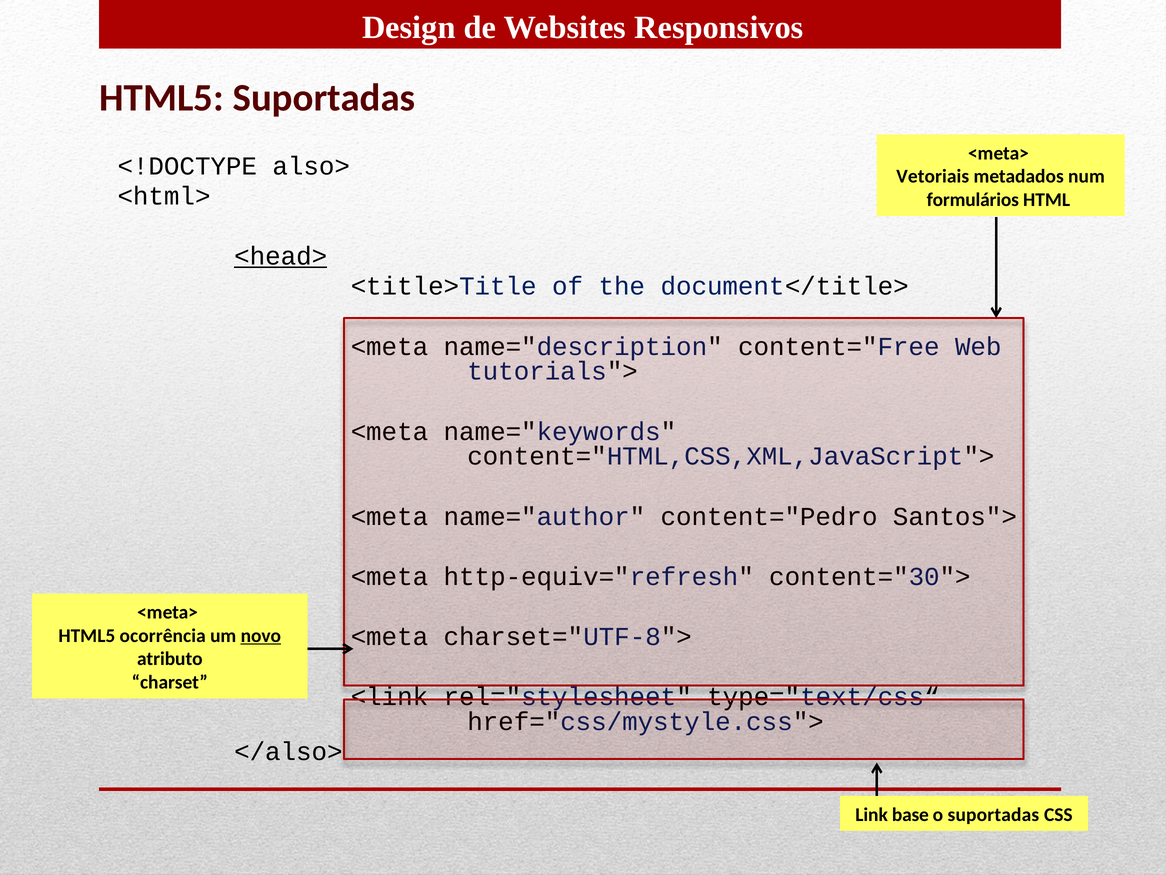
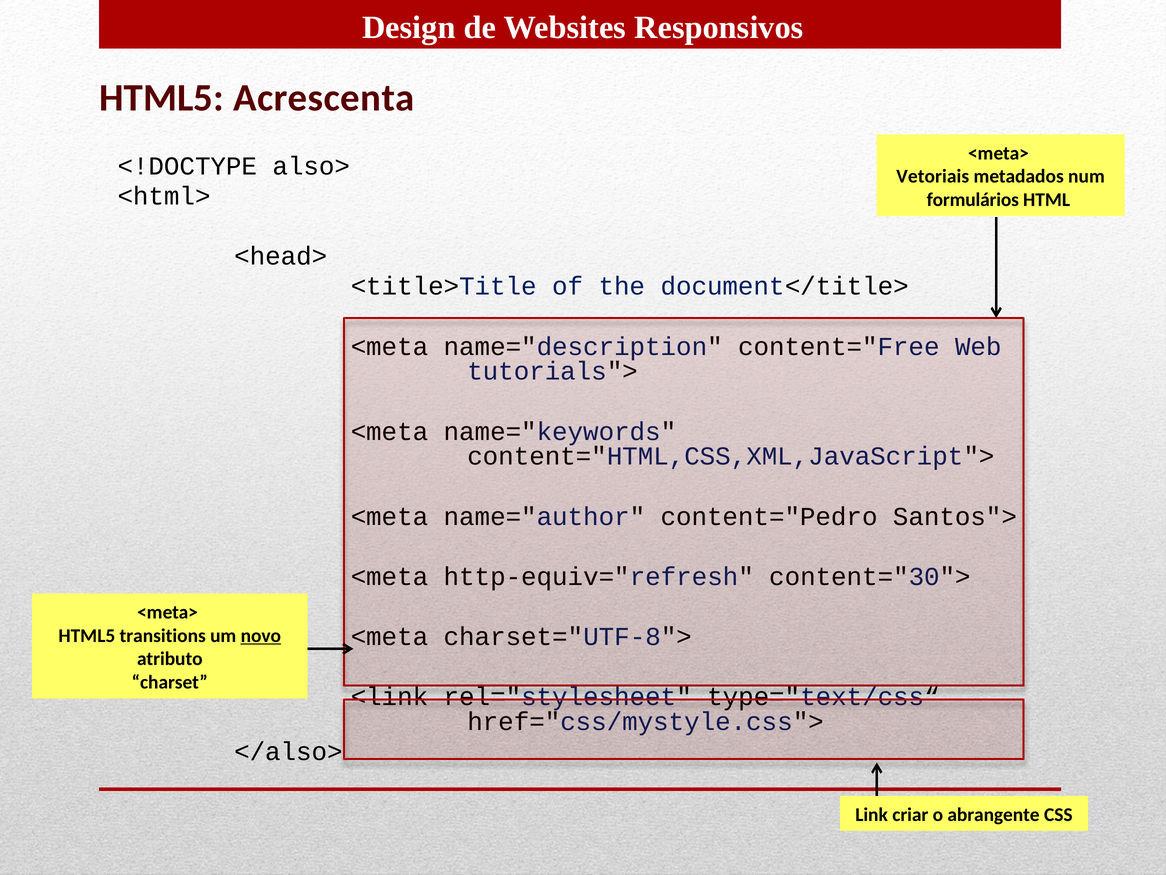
HTML5 Suportadas: Suportadas -> Acrescenta (324, 98)
<head> underline: present -> none (281, 256)
ocorrência: ocorrência -> transitions (163, 635)
base: base -> criar (910, 814)
o suportadas: suportadas -> abrangente (994, 814)
